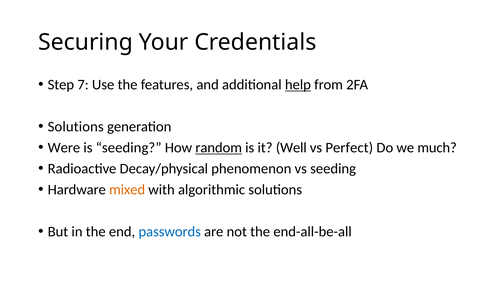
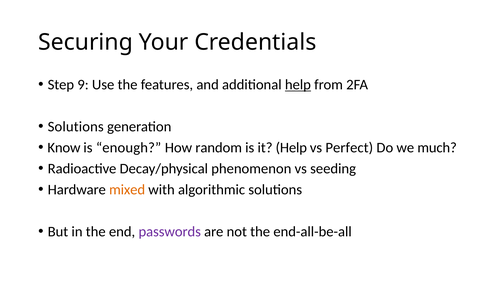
7: 7 -> 9 (83, 85)
Were: Were -> Know (64, 148)
is seeding: seeding -> enough (129, 148)
random underline: present -> none (219, 148)
it Well: Well -> Help (291, 148)
passwords colour: blue -> purple (170, 232)
